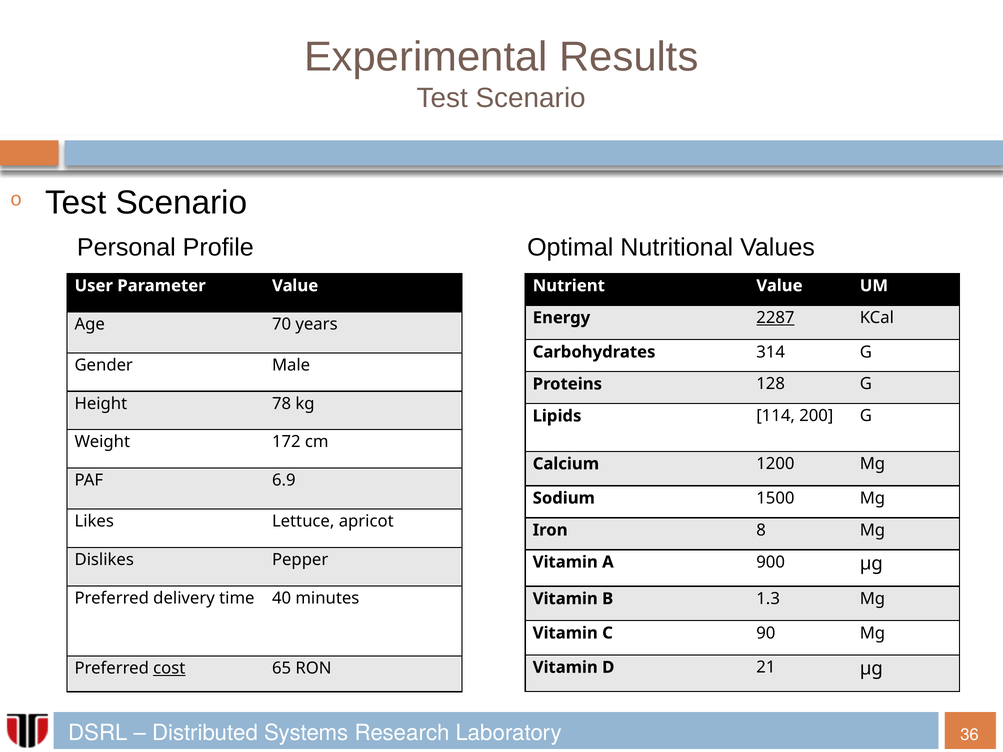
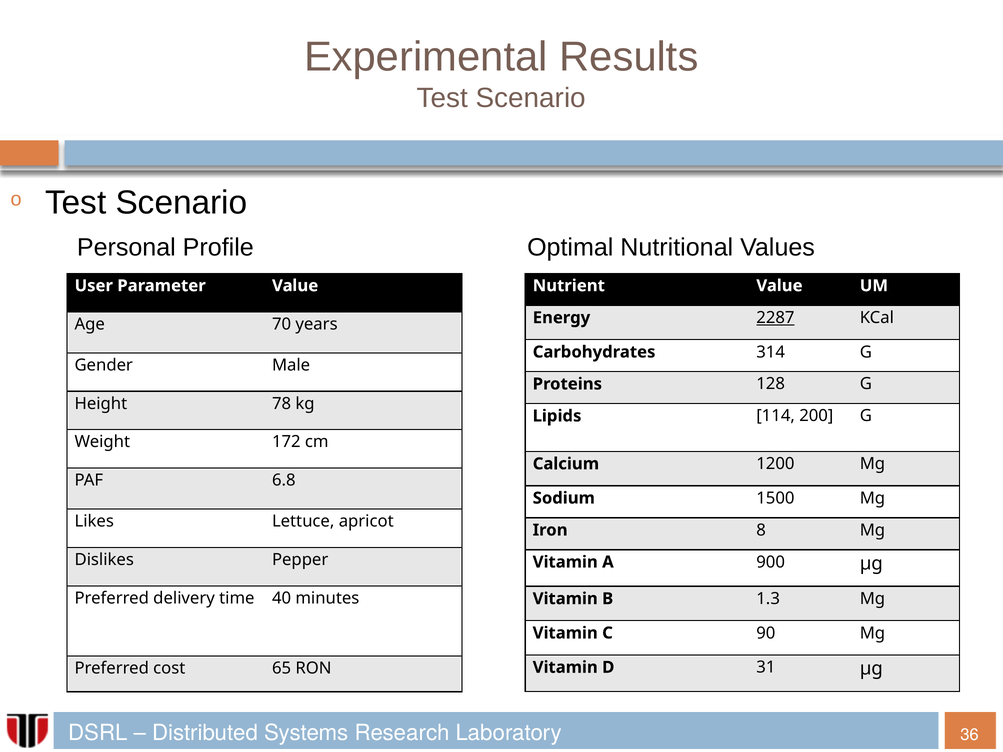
6.9: 6.9 -> 6.8 (284, 481)
cost underline: present -> none (169, 669)
21: 21 -> 31 (766, 668)
